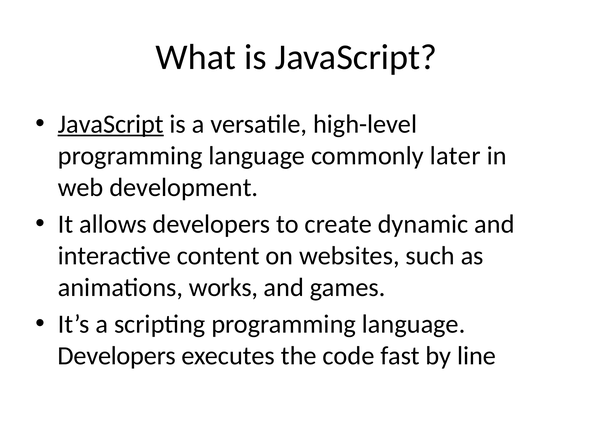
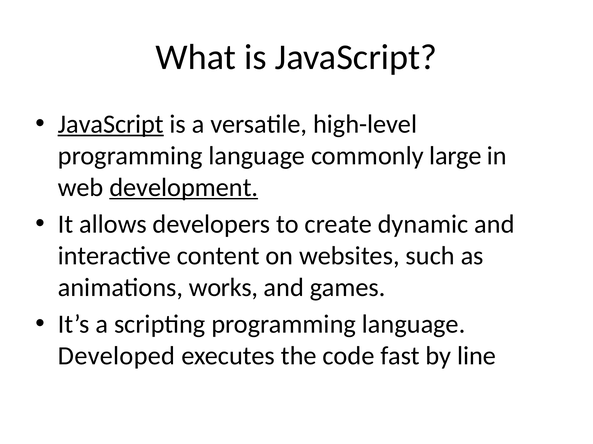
later: later -> large (455, 156)
development underline: none -> present (184, 188)
Developers: Developers -> Developed (116, 356)
